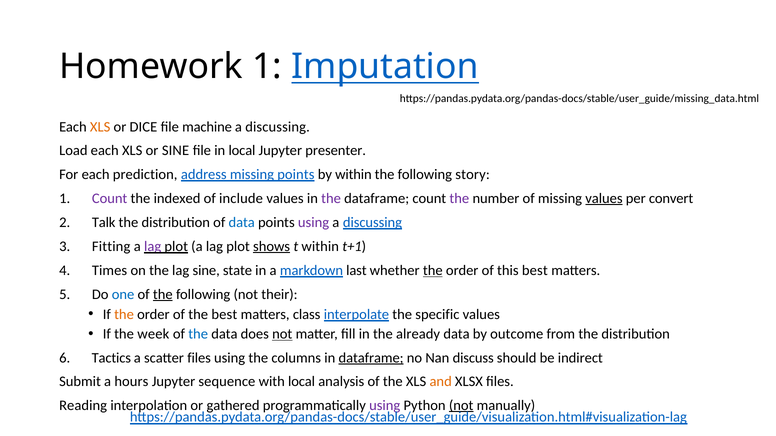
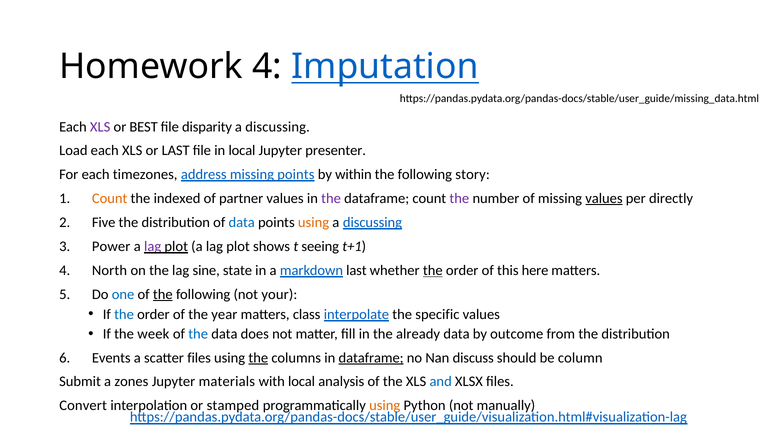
Homework 1: 1 -> 4 (267, 67)
XLS colour: orange -> purple (100, 127)
DICE: DICE -> BEST (144, 127)
machine: machine -> disparity (207, 127)
or SINE: SINE -> LAST (176, 151)
prediction: prediction -> timezones (145, 175)
Count colour: purple -> orange (110, 199)
include: include -> partner (241, 199)
convert: convert -> directly (671, 199)
Talk: Talk -> Five (104, 223)
using colour: purple -> orange (314, 223)
Fitting: Fitting -> Power (111, 247)
shows underline: present -> none (272, 247)
t within: within -> seeing (320, 247)
Times: Times -> North (110, 271)
this best: best -> here (535, 271)
their: their -> your (279, 295)
the colour: orange -> blue (124, 315)
the best: best -> year (224, 315)
not underline: present -> none (282, 334)
Tactics: Tactics -> Events (111, 358)
the underline: none -> present (258, 358)
indirect: indirect -> column (580, 358)
hours: hours -> zones (131, 382)
sequence: sequence -> materials (227, 382)
and colour: orange -> blue (441, 382)
Reading: Reading -> Convert (83, 406)
gathered: gathered -> stamped (233, 406)
using colour: purple -> orange (385, 406)
not underline: present -> none (461, 406)
